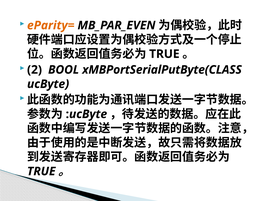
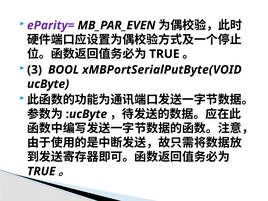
eParity= colour: orange -> purple (51, 25)
2: 2 -> 3 (35, 70)
xMBPortSerialPutByte(CLASS: xMBPortSerialPutByte(CLASS -> xMBPortSerialPutByte(VOID (162, 70)
